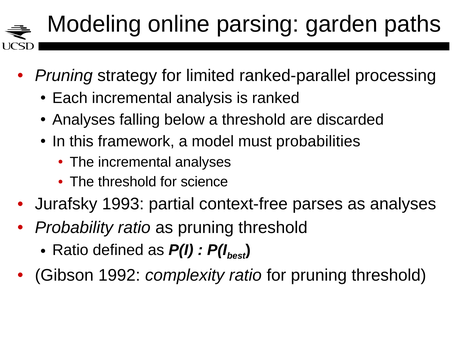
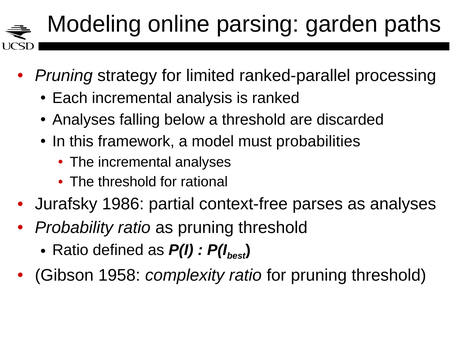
science: science -> rational (204, 182)
1993: 1993 -> 1986 (123, 204)
1992: 1992 -> 1958 (119, 275)
